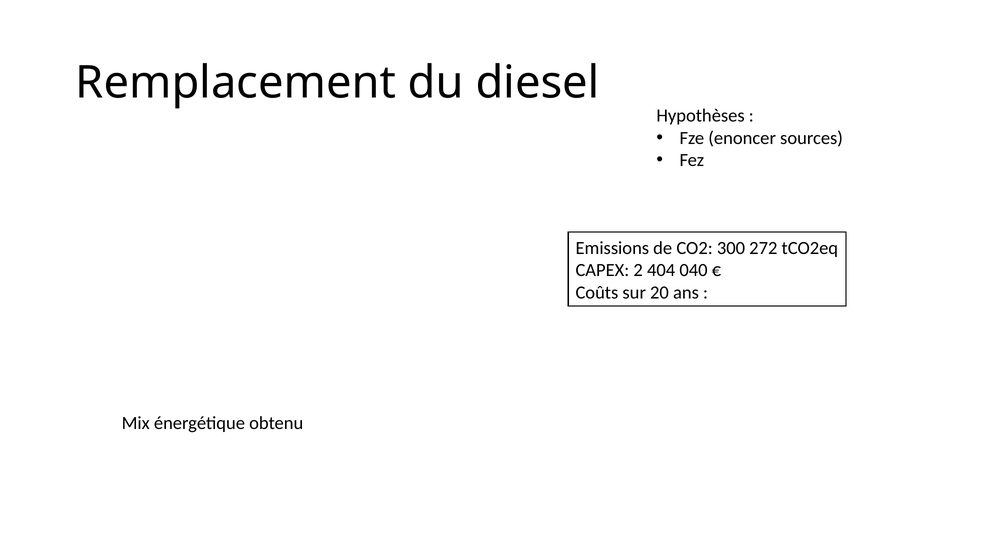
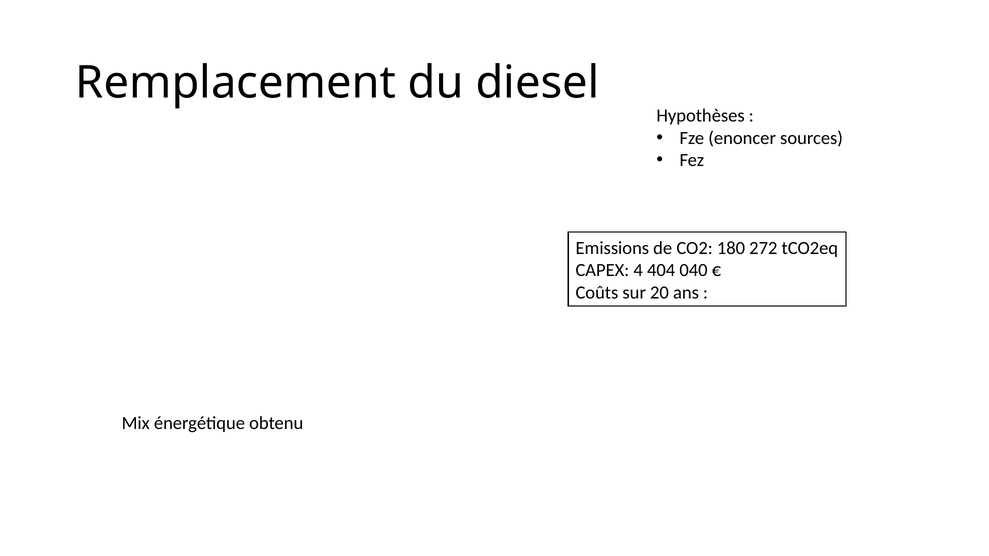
300: 300 -> 180 (731, 248)
2: 2 -> 4 (638, 270)
